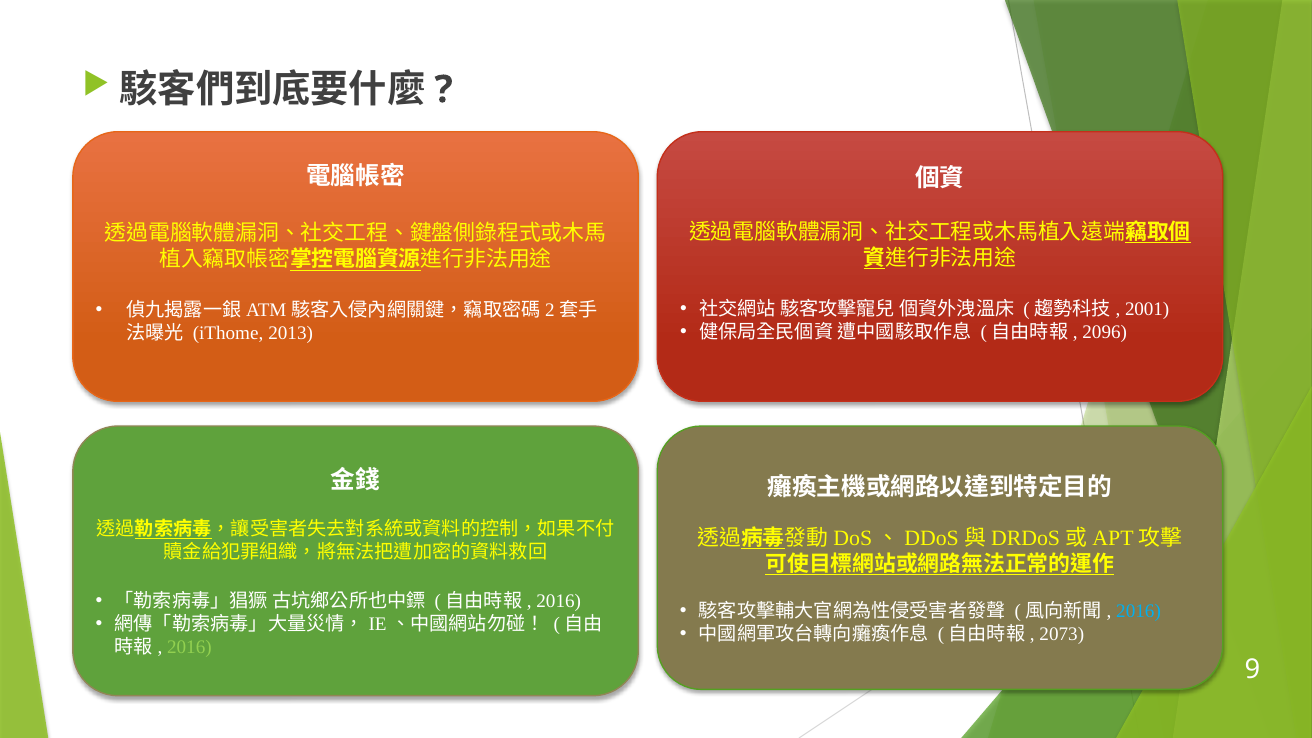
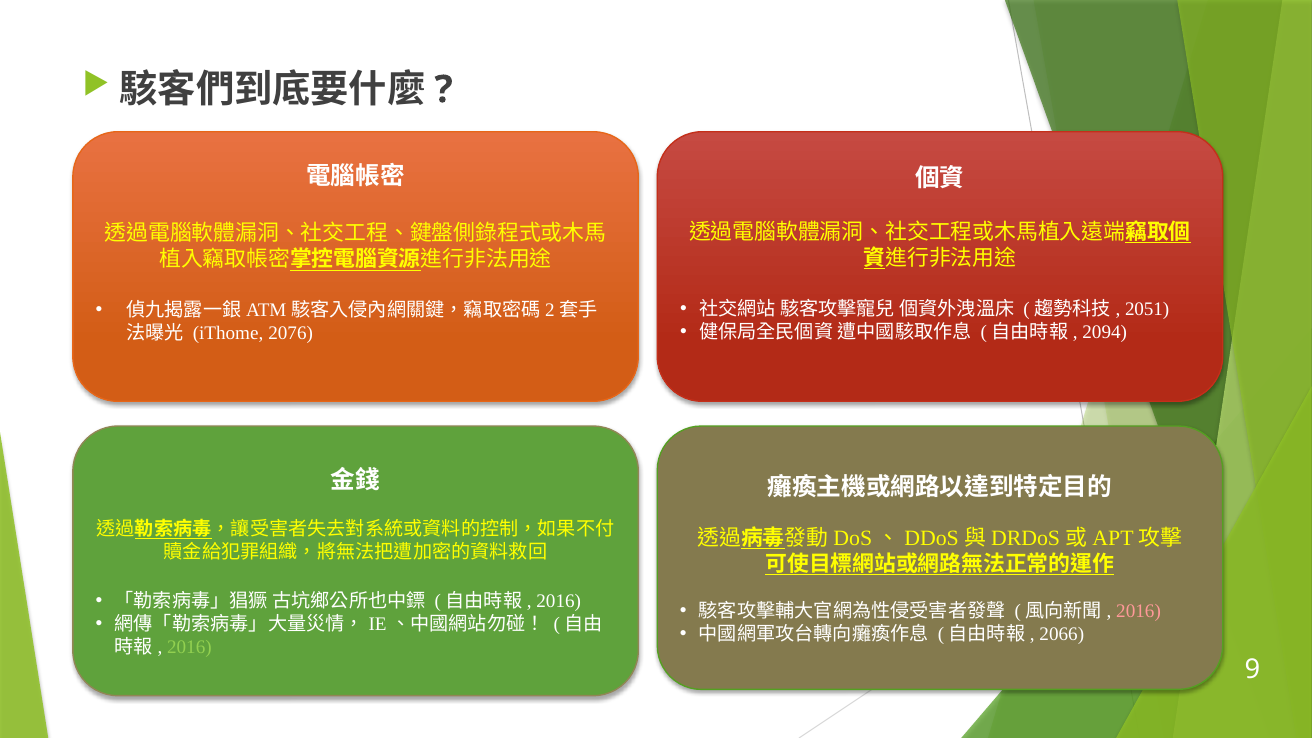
2001: 2001 -> 2051 (1147, 309)
2096: 2096 -> 2094 (1105, 332)
2013: 2013 -> 2076 (291, 333)
2016 colour: light blue -> pink (1139, 611)
2073: 2073 -> 2066 (1062, 634)
